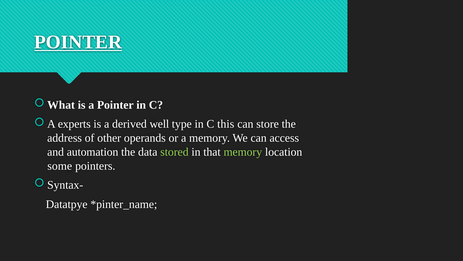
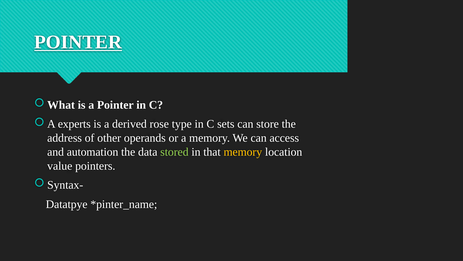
well: well -> rose (159, 124)
this: this -> sets (226, 124)
memory colour: light green -> yellow (243, 152)
some: some -> value (60, 166)
